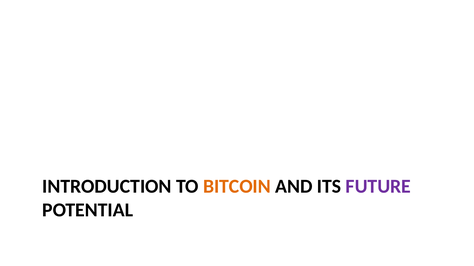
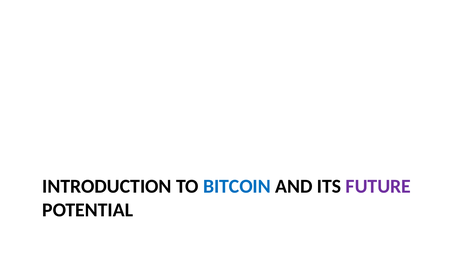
BITCOIN colour: orange -> blue (237, 187)
